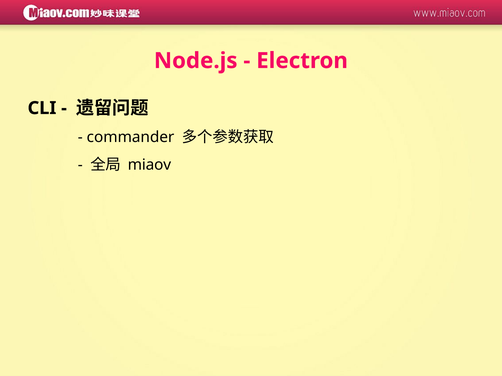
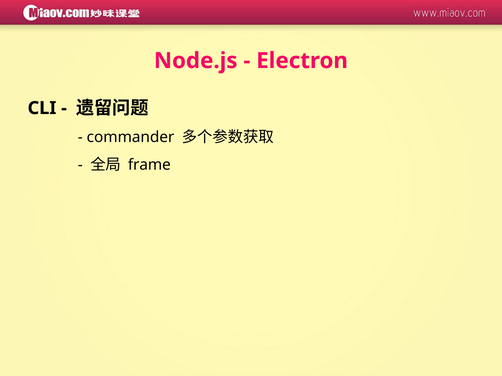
miaov: miaov -> frame (149, 165)
